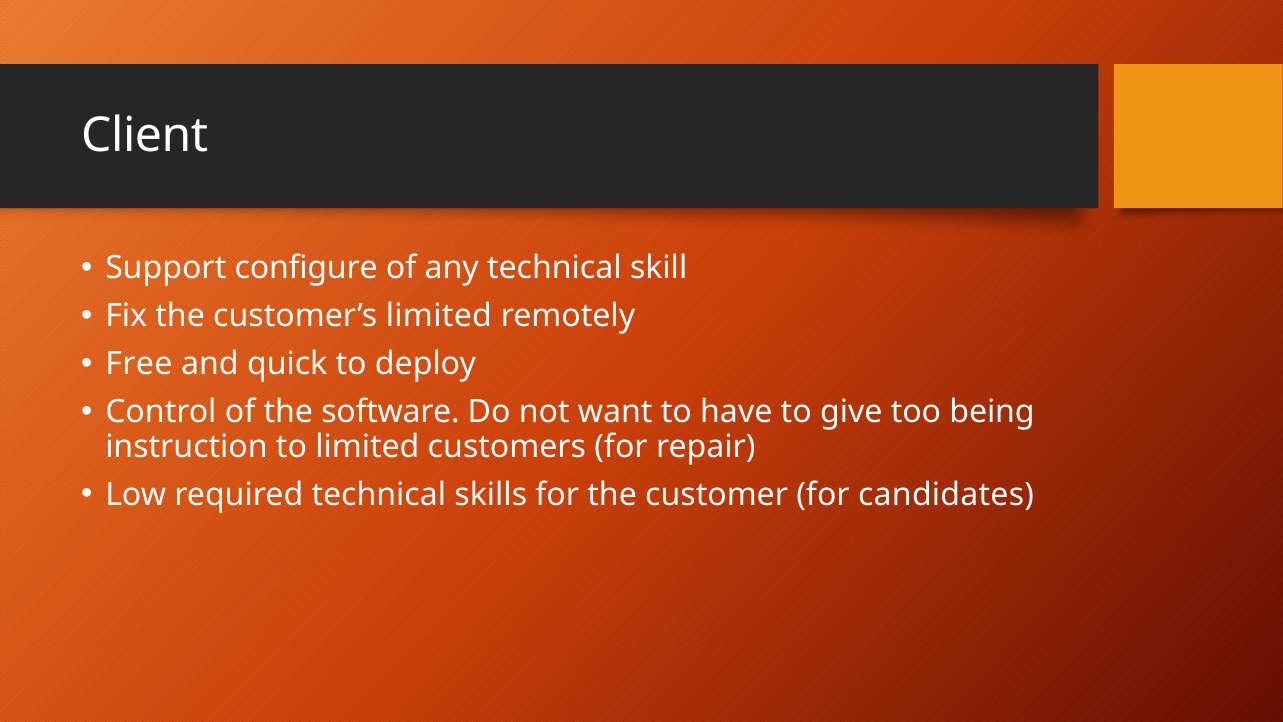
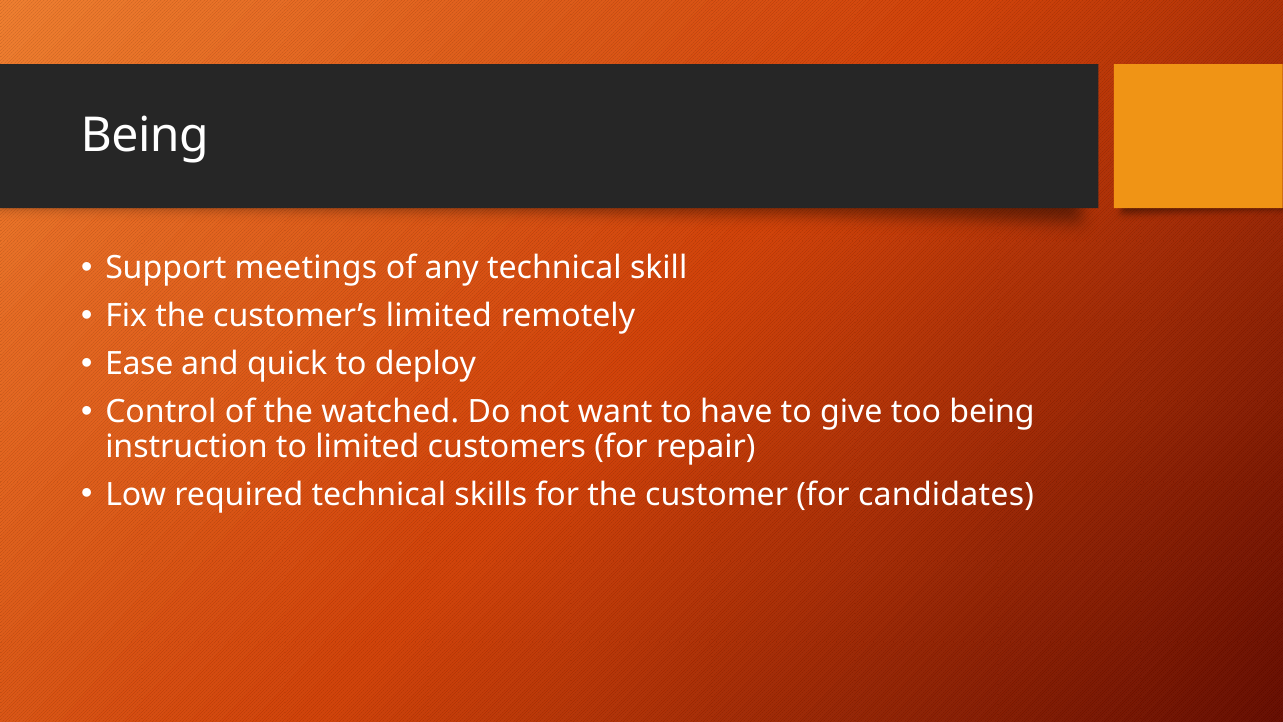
Client: Client -> Being (145, 136)
configure: configure -> meetings (306, 268)
Free: Free -> Ease (139, 364)
software: software -> watched (390, 412)
